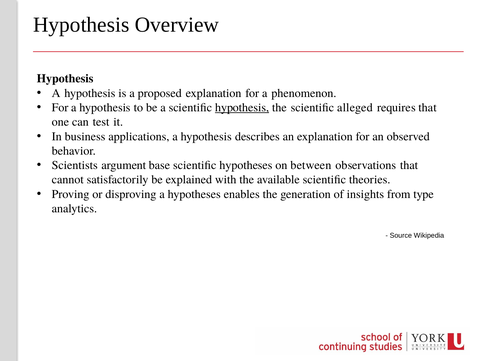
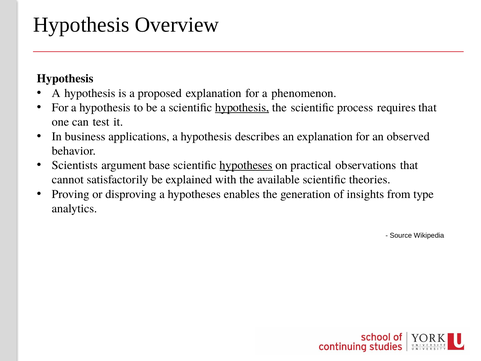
alleged: alleged -> process (355, 107)
hypotheses underline: none -> present (246, 165)
between: between -> practical (311, 165)
